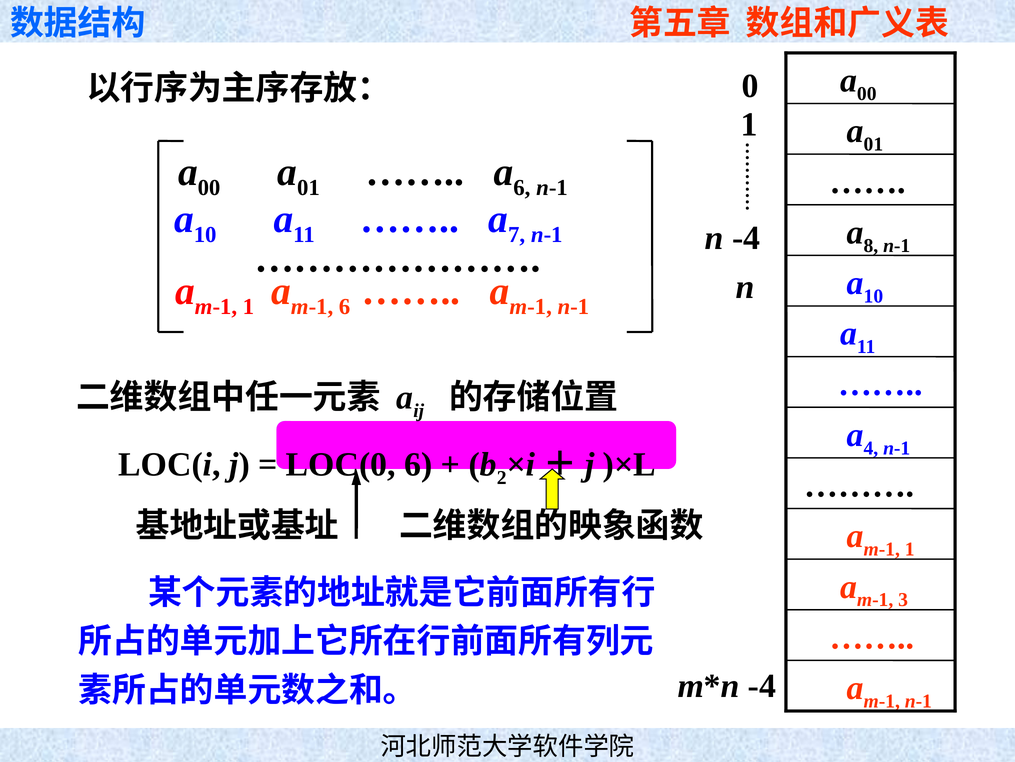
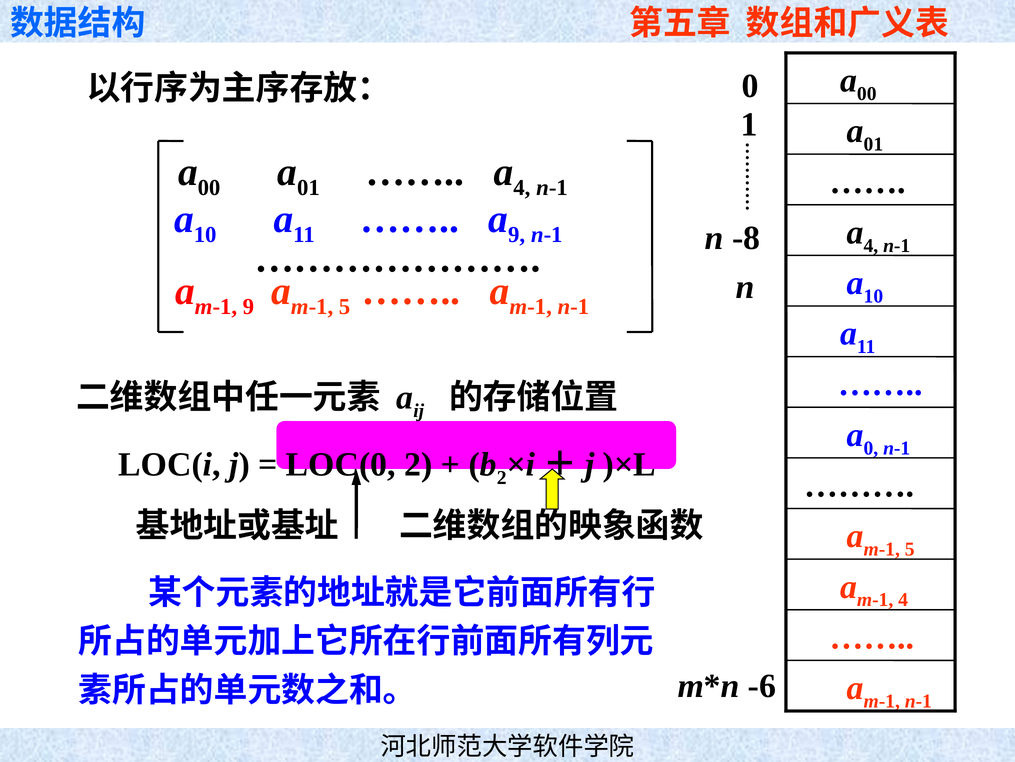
6: 6 -> 4 (522, 188)
7: 7 -> 9 (517, 234)
8: 8 -> 4 (871, 245)
n -4: -4 -> -8 (746, 238)
1: 1 -> 9 (248, 306)
6: 6 -> 5 (345, 306)
4: 4 -> 0 (871, 448)
LOC(0 6: 6 -> 2 (418, 464)
1: 1 -> 5 (910, 549)
3: 3 -> 4 (903, 599)
-4: -4 -> -6 (762, 685)
